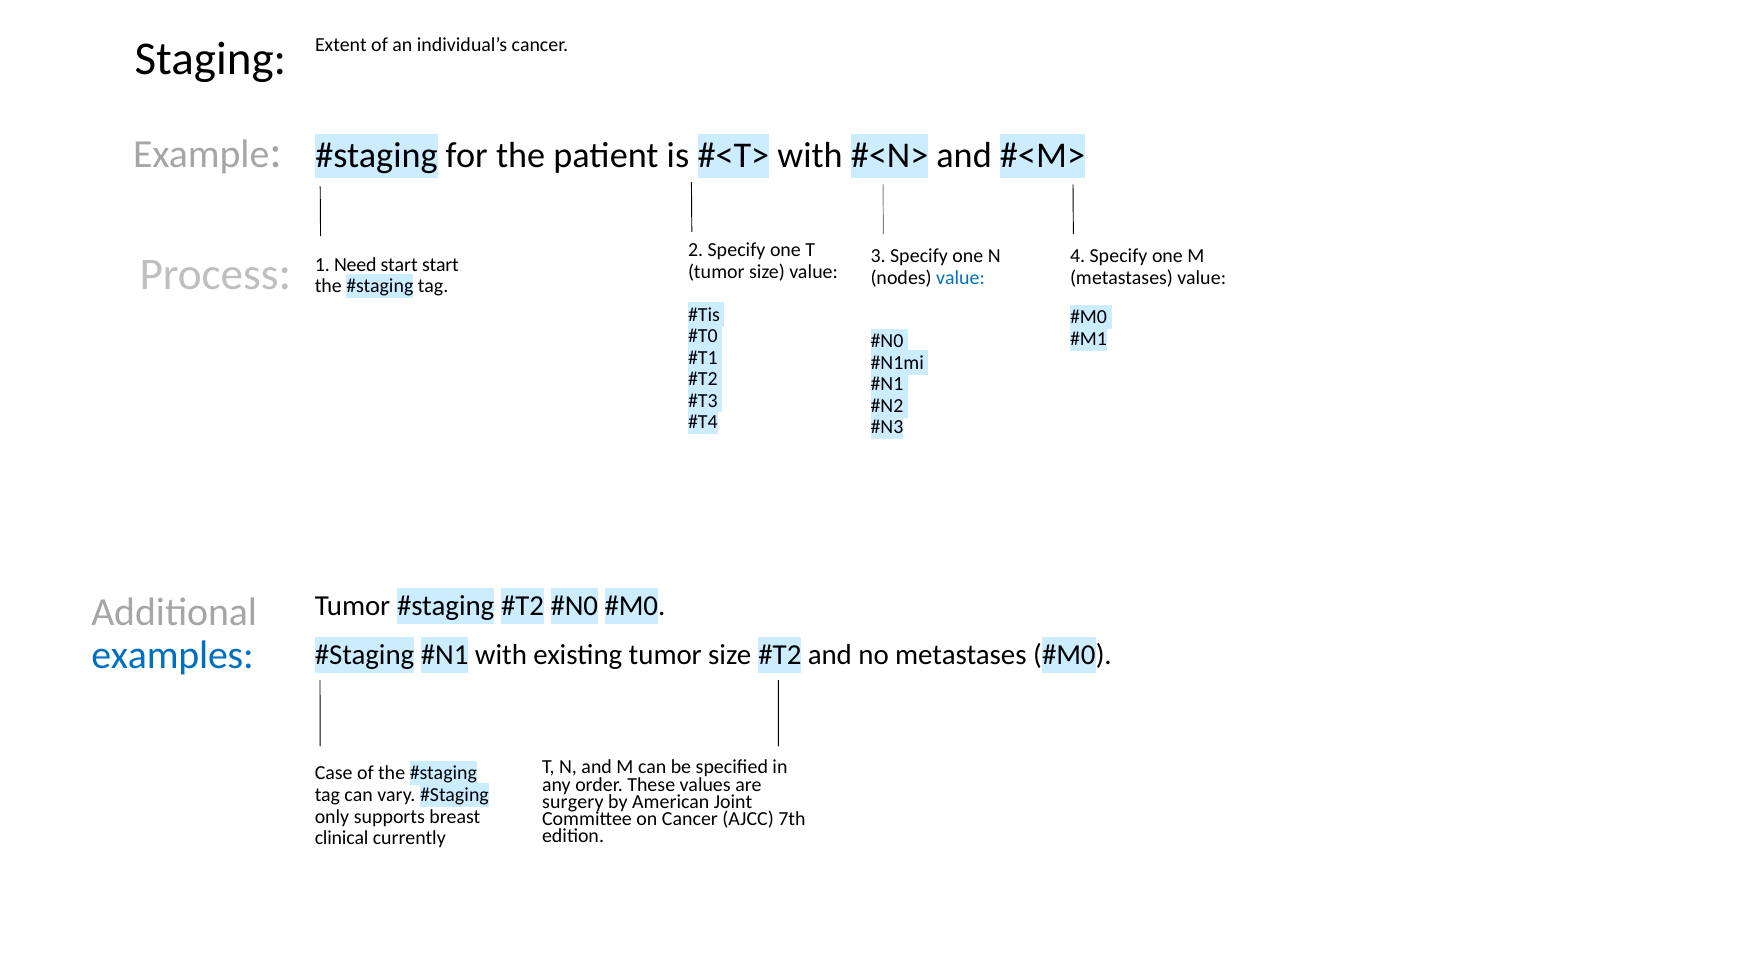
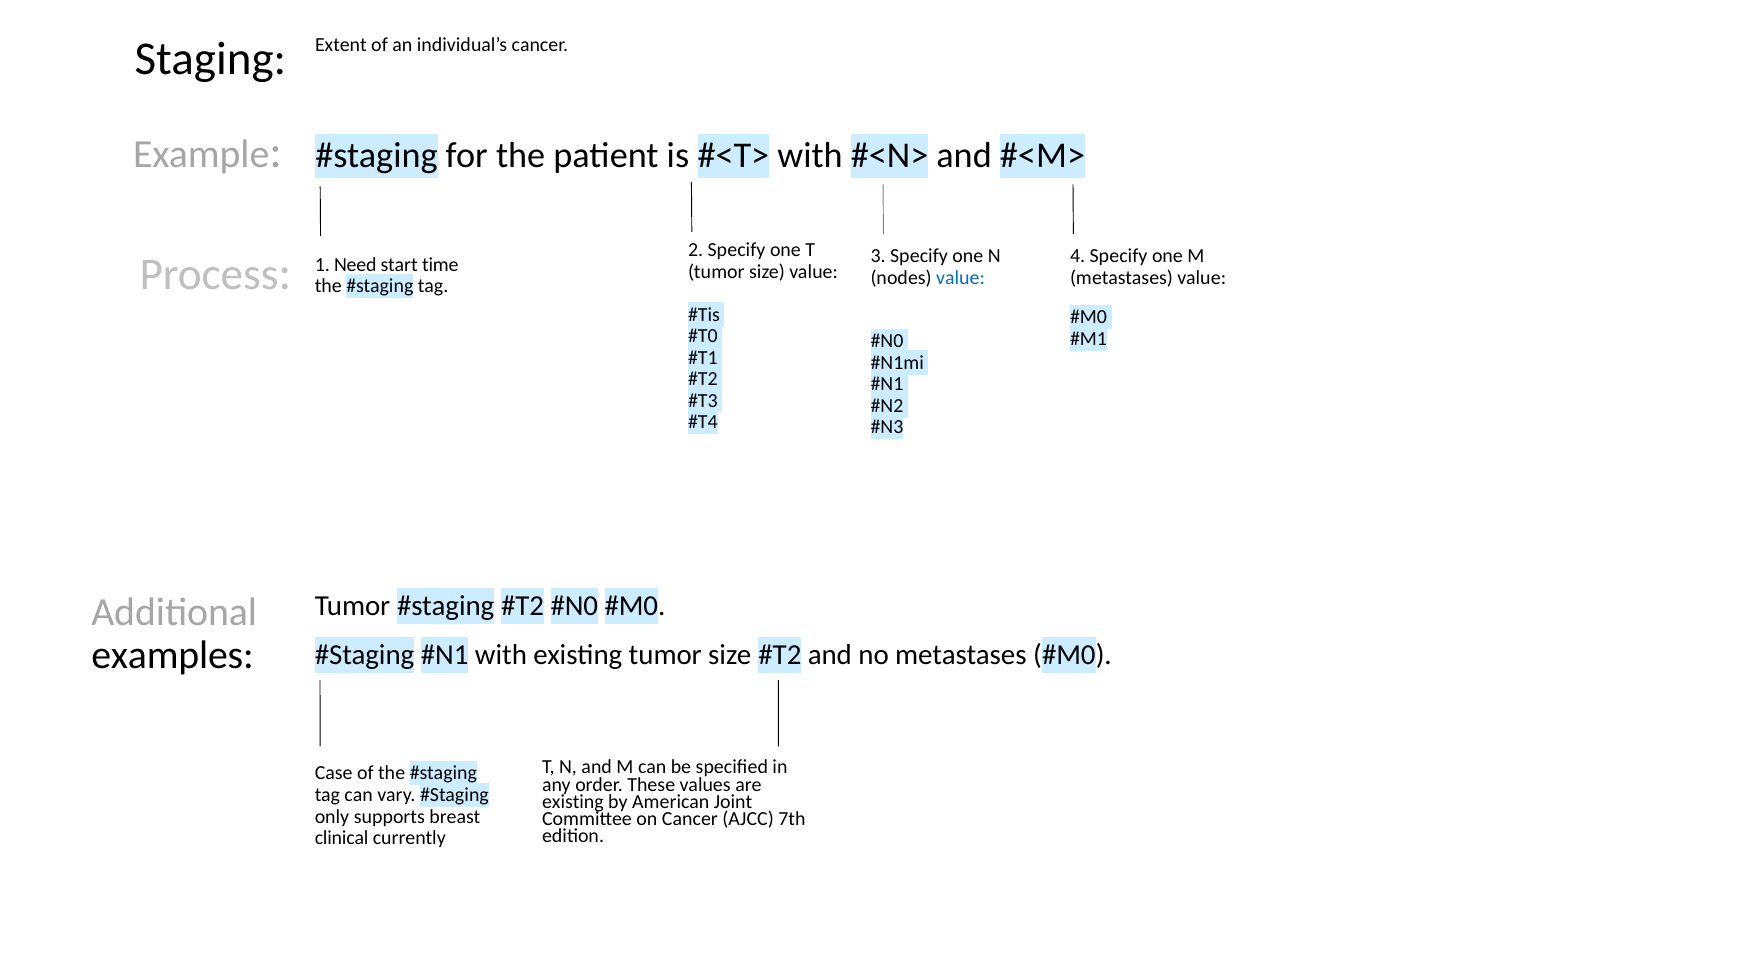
start: start -> time (440, 264)
examples colour: blue -> black (172, 655)
surgery: surgery -> existing (573, 802)
